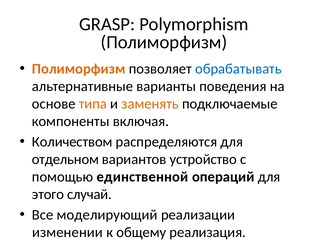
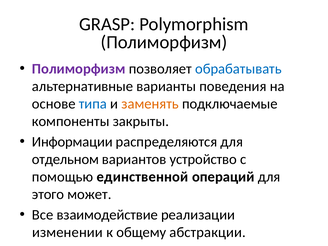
Полиморфизм colour: orange -> purple (79, 69)
типа colour: orange -> blue (93, 104)
включая: включая -> закрыты (141, 121)
Количеством: Количеством -> Информации (72, 142)
случай: случай -> может (89, 194)
моделирующий: моделирующий -> взаимодействие (107, 215)
реализация: реализация -> абстракции (208, 232)
